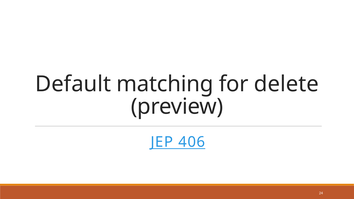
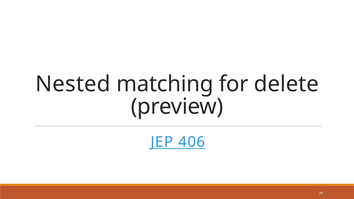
Default: Default -> Nested (73, 84)
